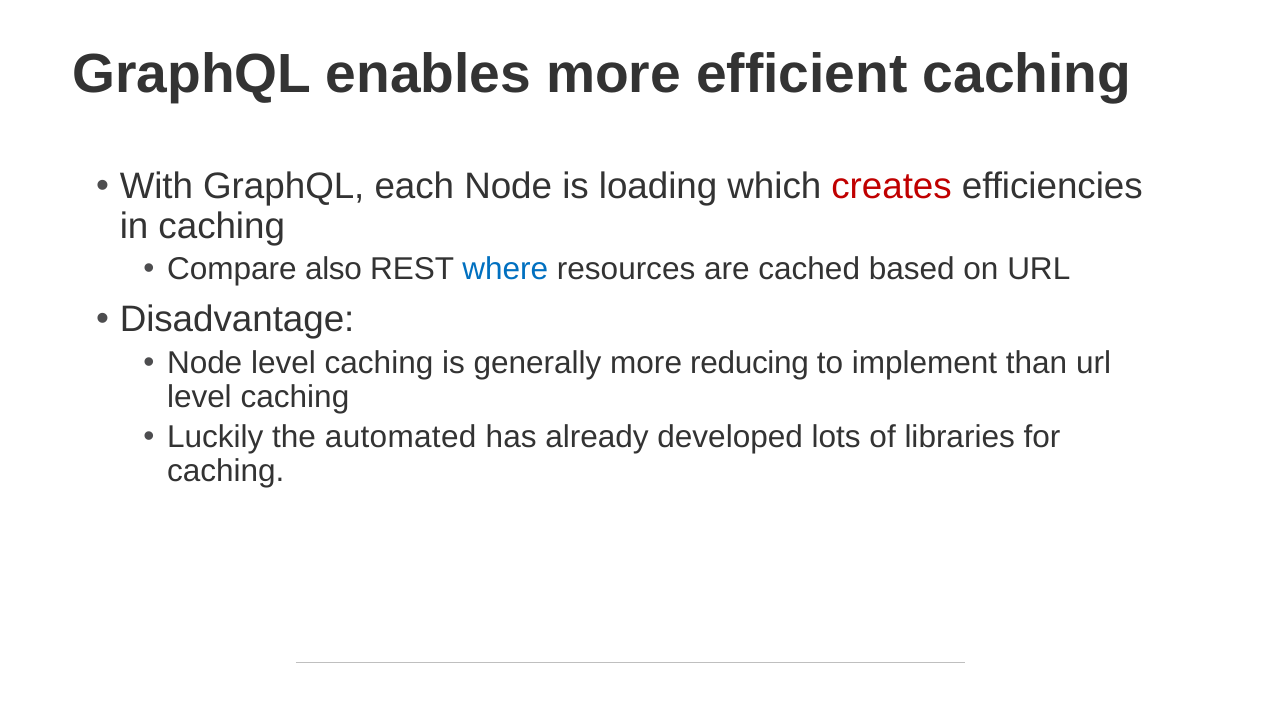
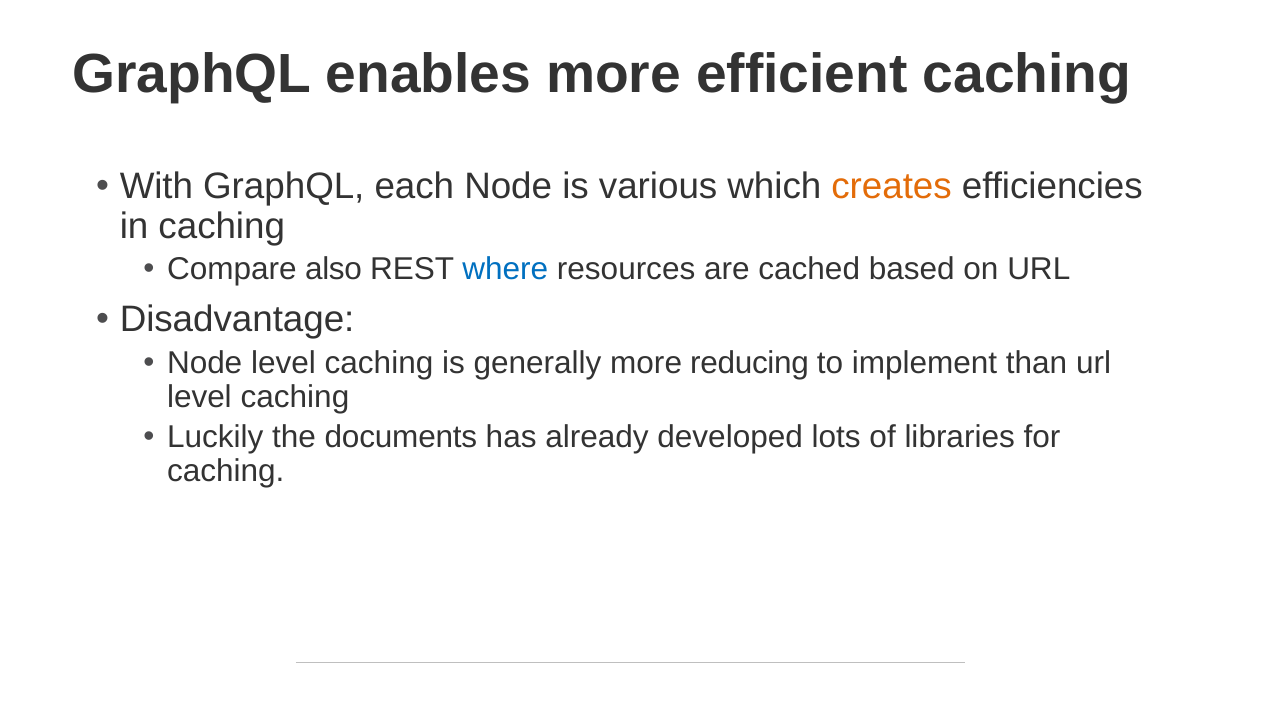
loading: loading -> various (658, 187)
creates colour: red -> orange (892, 187)
automated: automated -> documents (401, 438)
